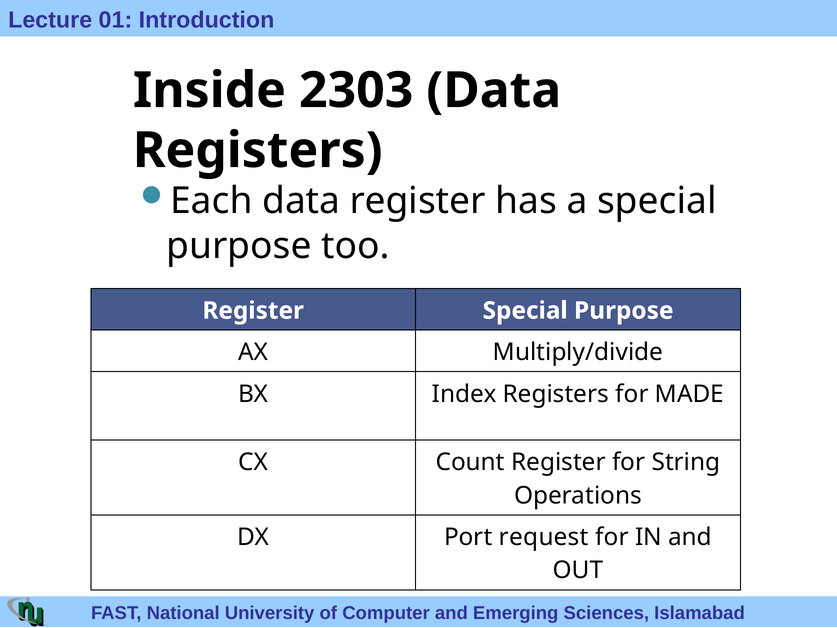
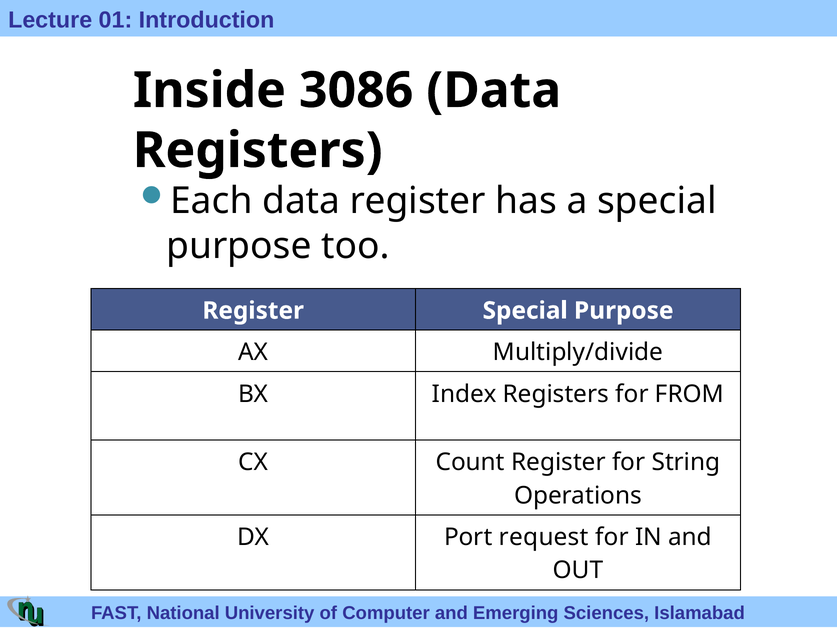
2303: 2303 -> 3086 (356, 90)
MADE: MADE -> FROM (689, 394)
